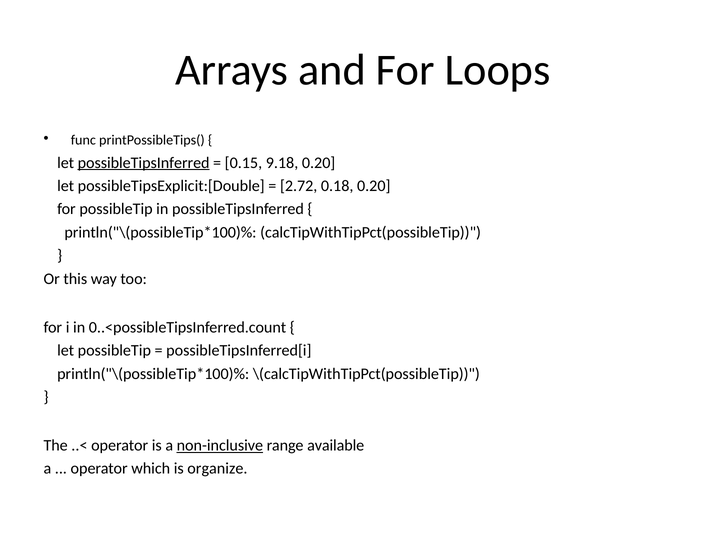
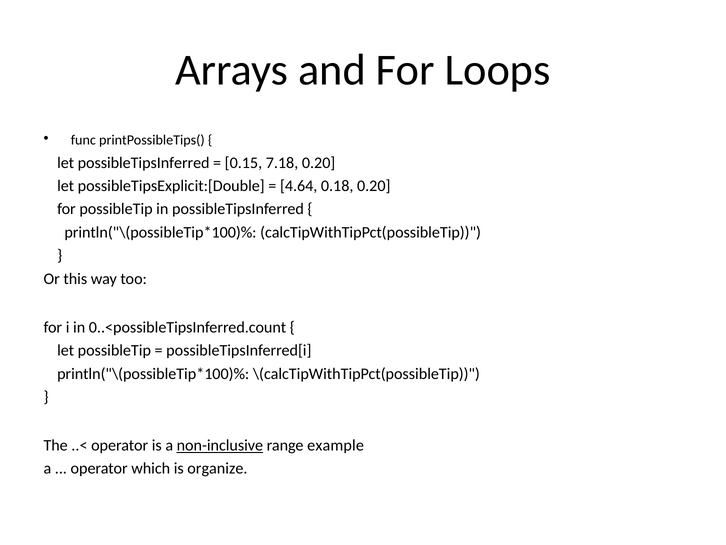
possibleTipsInferred underline: present -> none (144, 163)
9.18: 9.18 -> 7.18 (282, 163)
2.72: 2.72 -> 4.64 (299, 186)
available: available -> example (336, 445)
